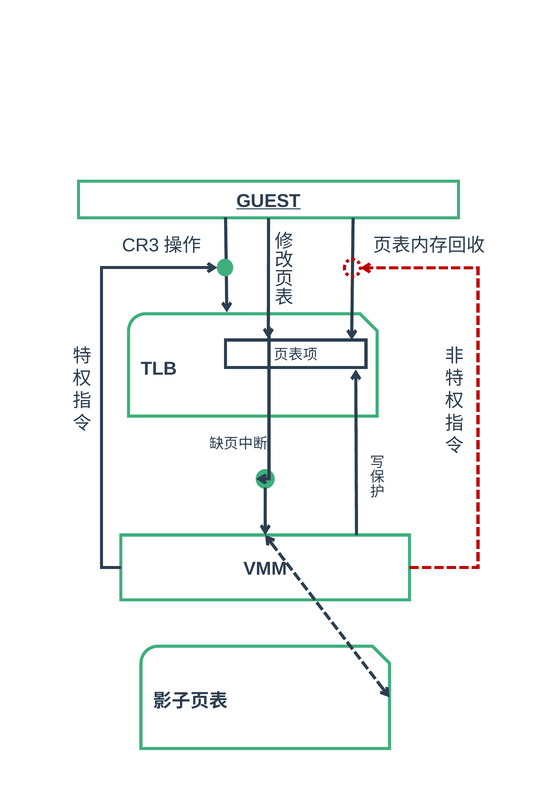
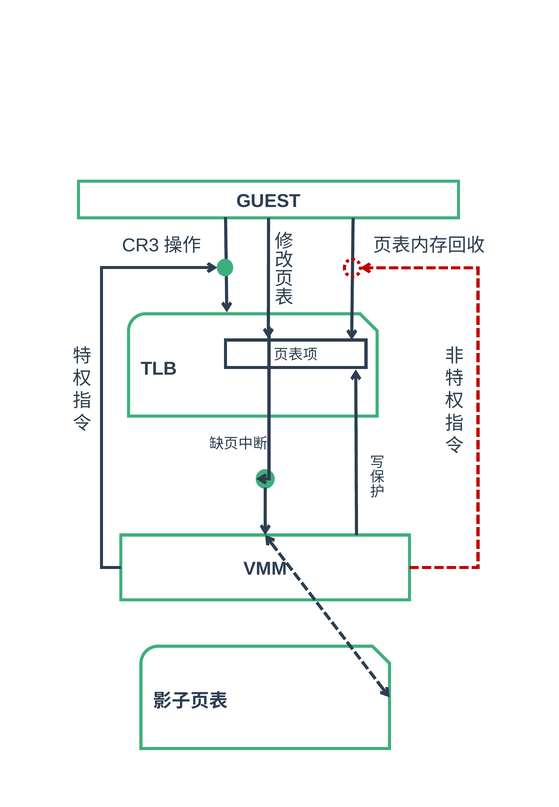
GUEST underline: present -> none (269, 201)
